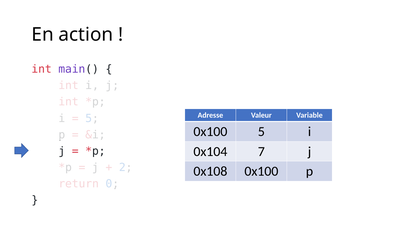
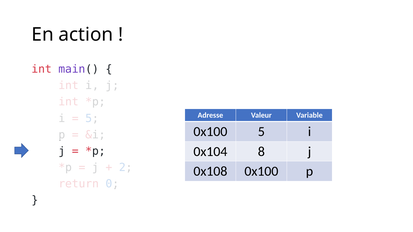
7: 7 -> 8 (261, 152)
